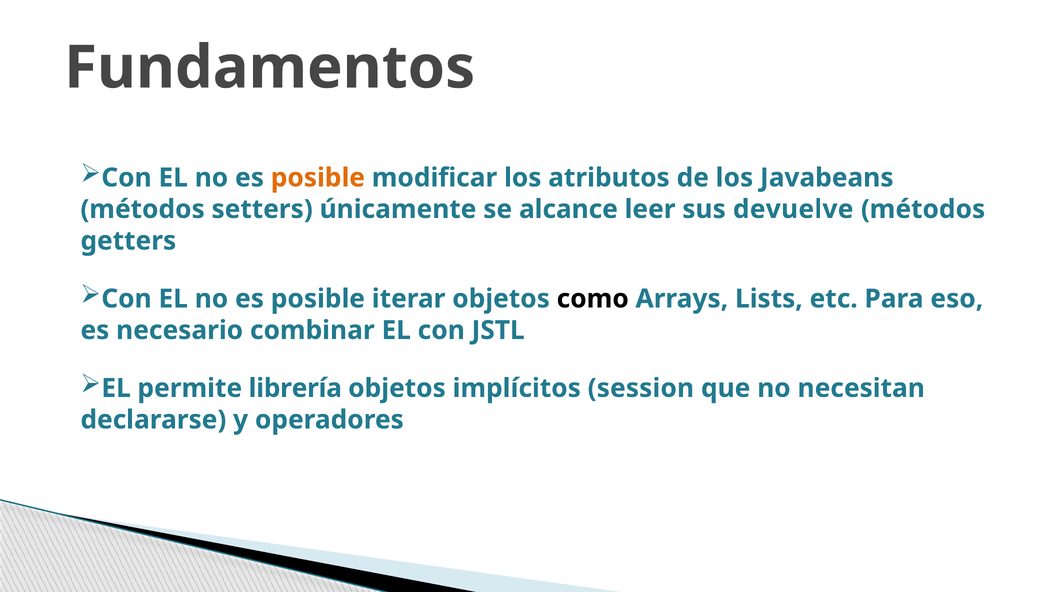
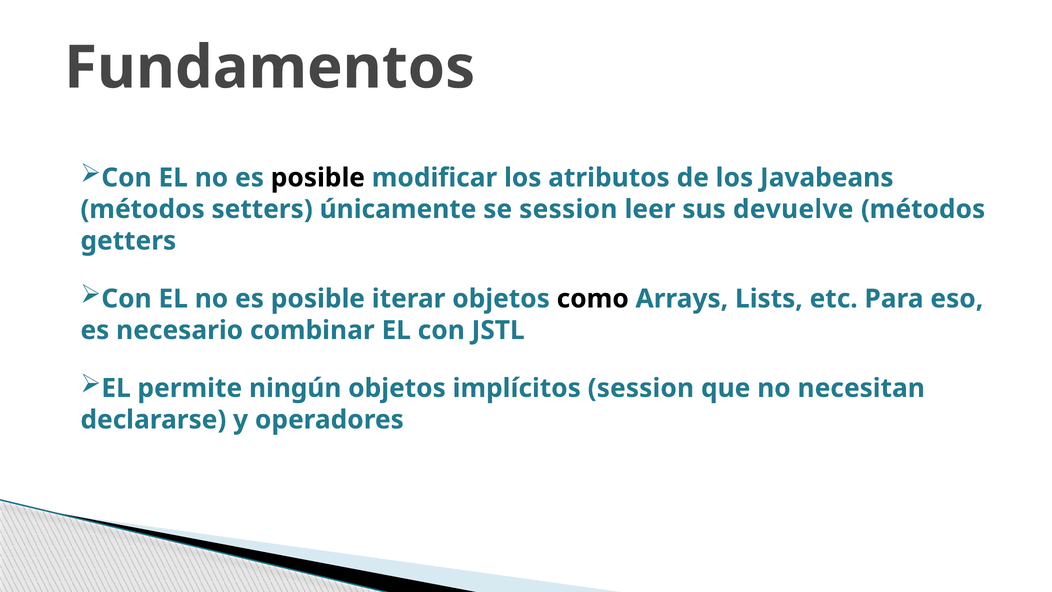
posible colour: orange -> black (318, 178)
se alcance: alcance -> session (568, 209)
librería: librería -> ningún (295, 388)
